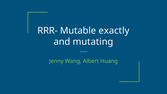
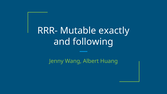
mutating: mutating -> following (93, 42)
